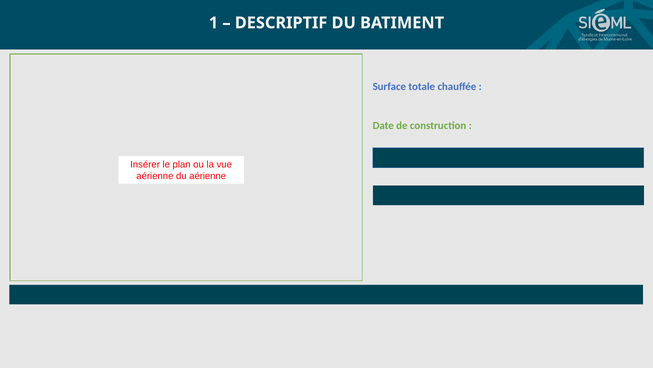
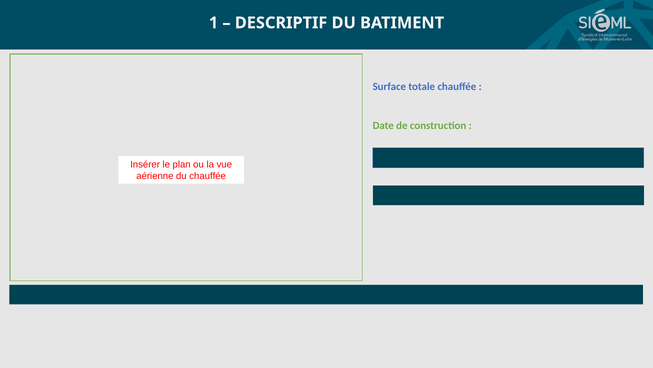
du aérienne: aérienne -> chauffée (208, 176)
